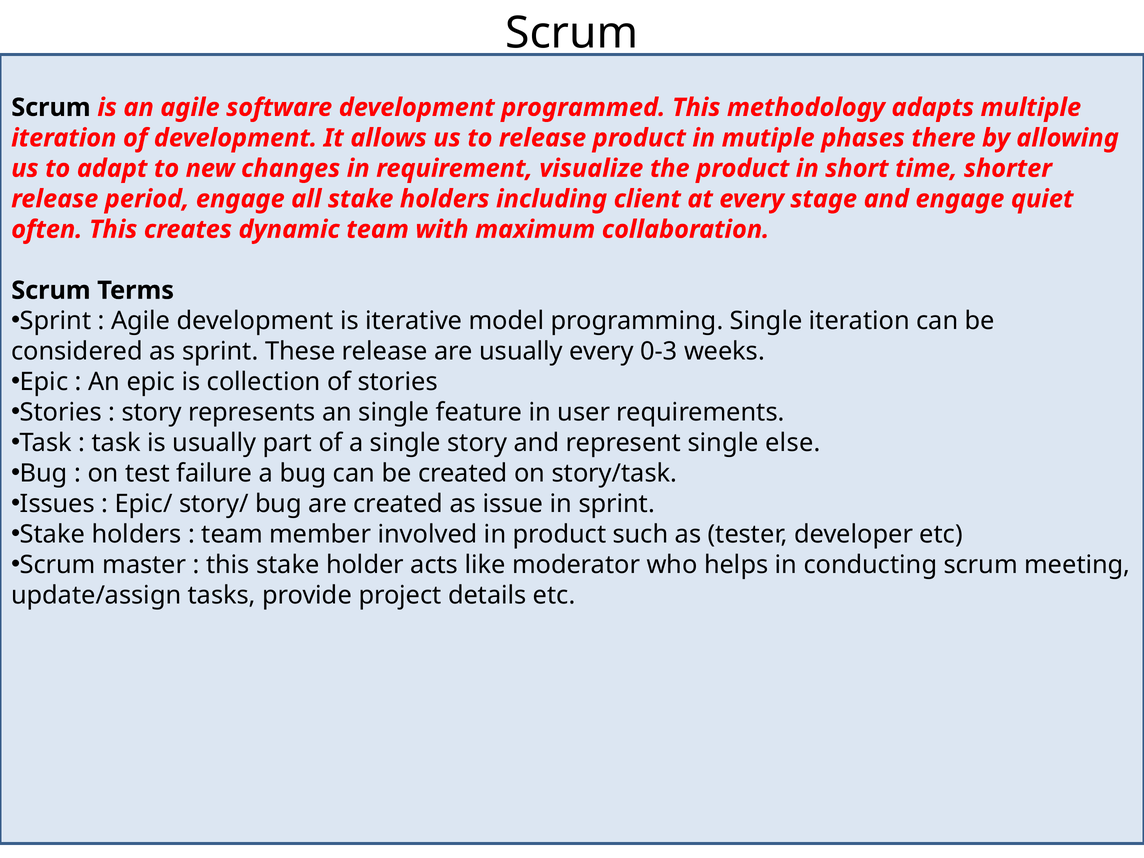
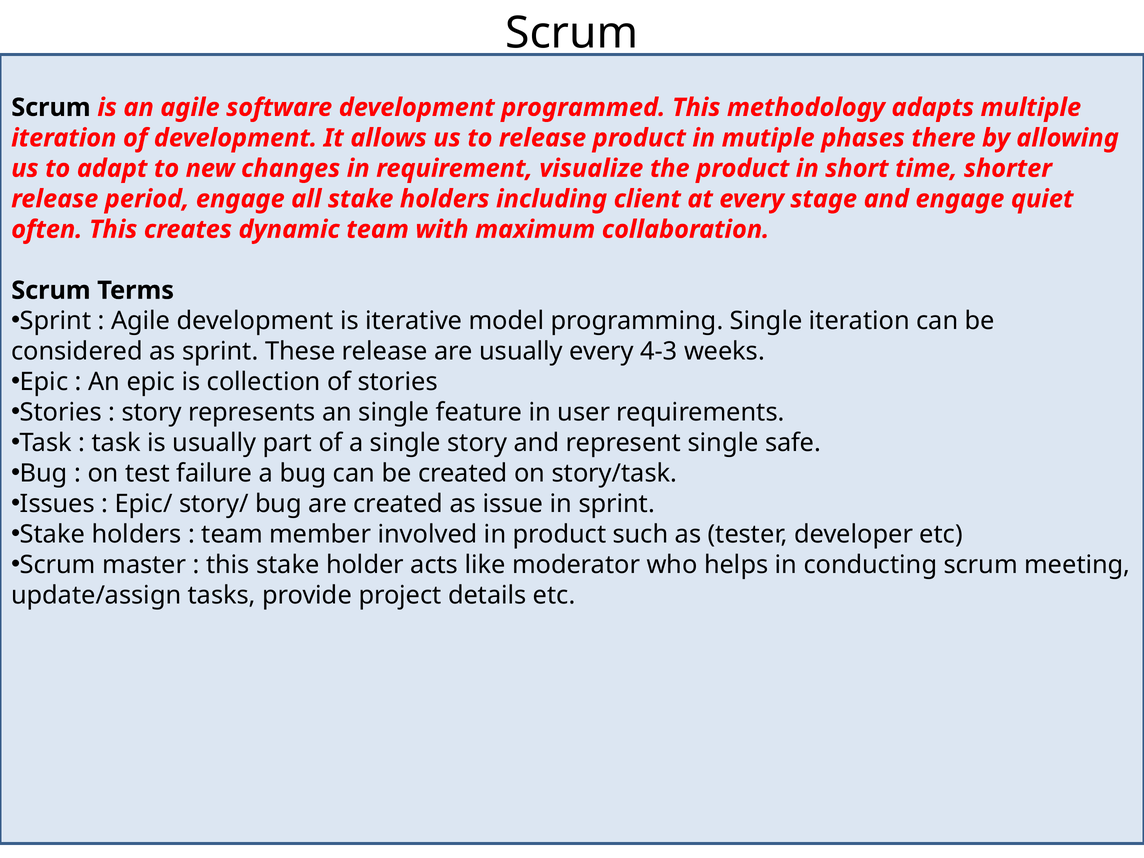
0-3: 0-3 -> 4-3 (659, 351)
else: else -> safe (793, 443)
